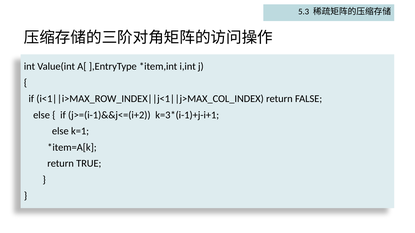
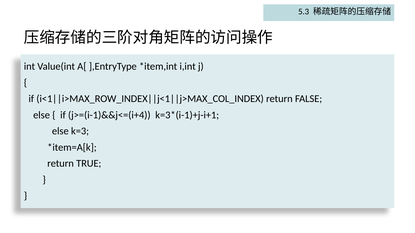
j>=(i-1)&&j<=(i+2: j>=(i-1)&&j<=(i+2 -> j>=(i-1)&&j<=(i+4 (109, 115)
k=1: k=1 -> k=3 (80, 131)
